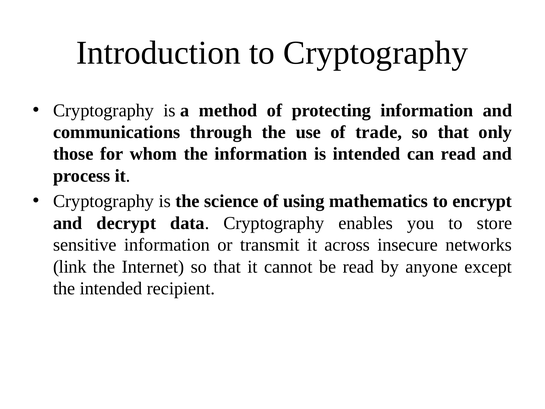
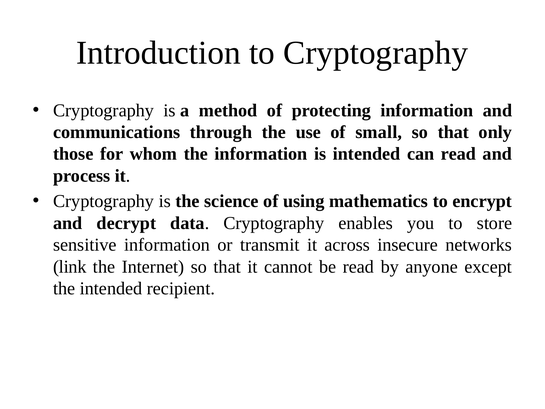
trade: trade -> small (379, 132)
